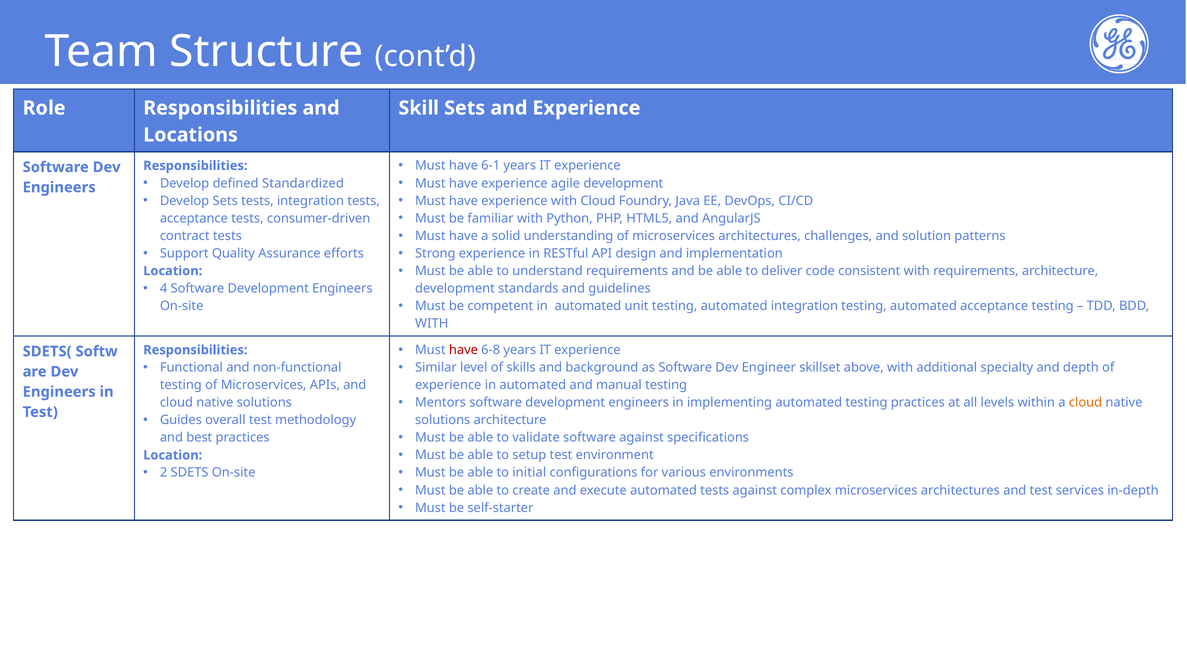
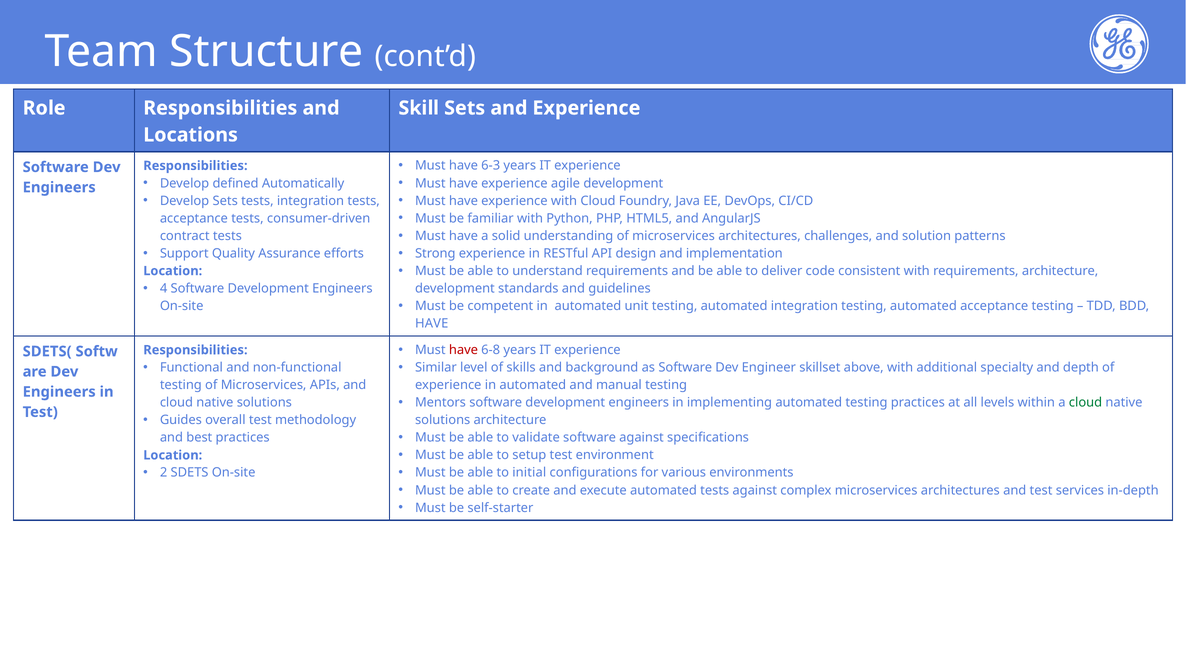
6-1: 6-1 -> 6-3 (491, 166)
Standardized: Standardized -> Automatically (303, 183)
WITH: WITH -> HAVE (432, 323)
cloud colour: orange -> green (1086, 402)
